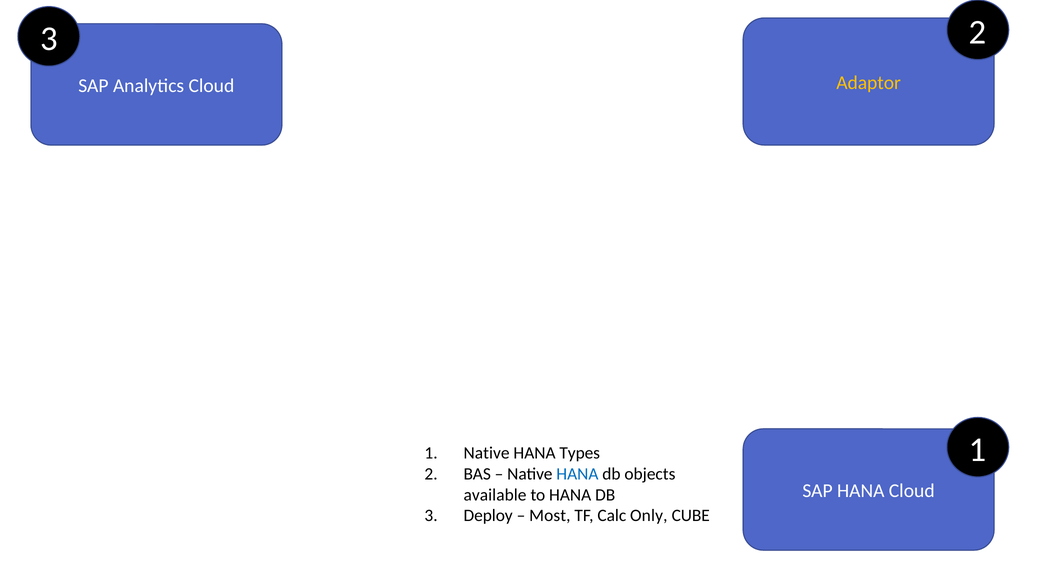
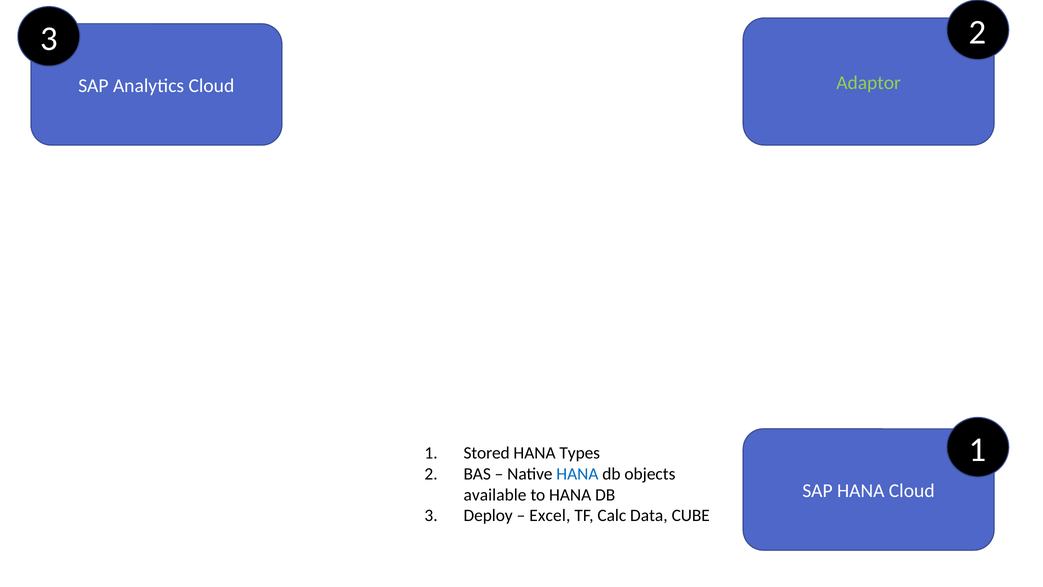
Adaptor colour: yellow -> light green (869, 83)
1 Native: Native -> Stored (487, 453)
Most: Most -> Excel (550, 516)
Only: Only -> Data (649, 516)
